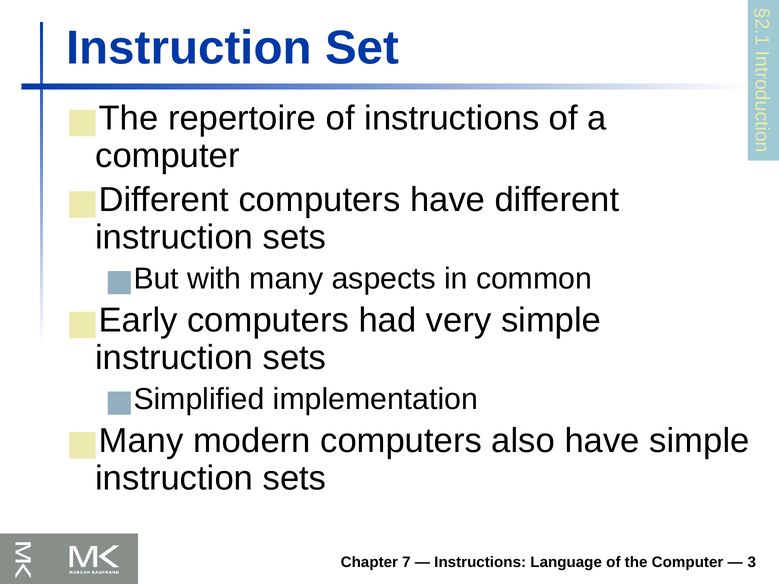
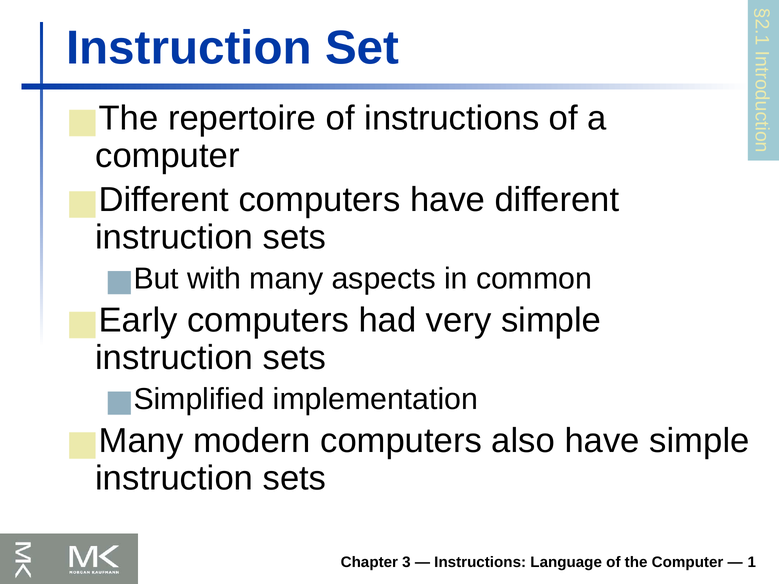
7: 7 -> 3 (406, 562)
3: 3 -> 1 (752, 562)
